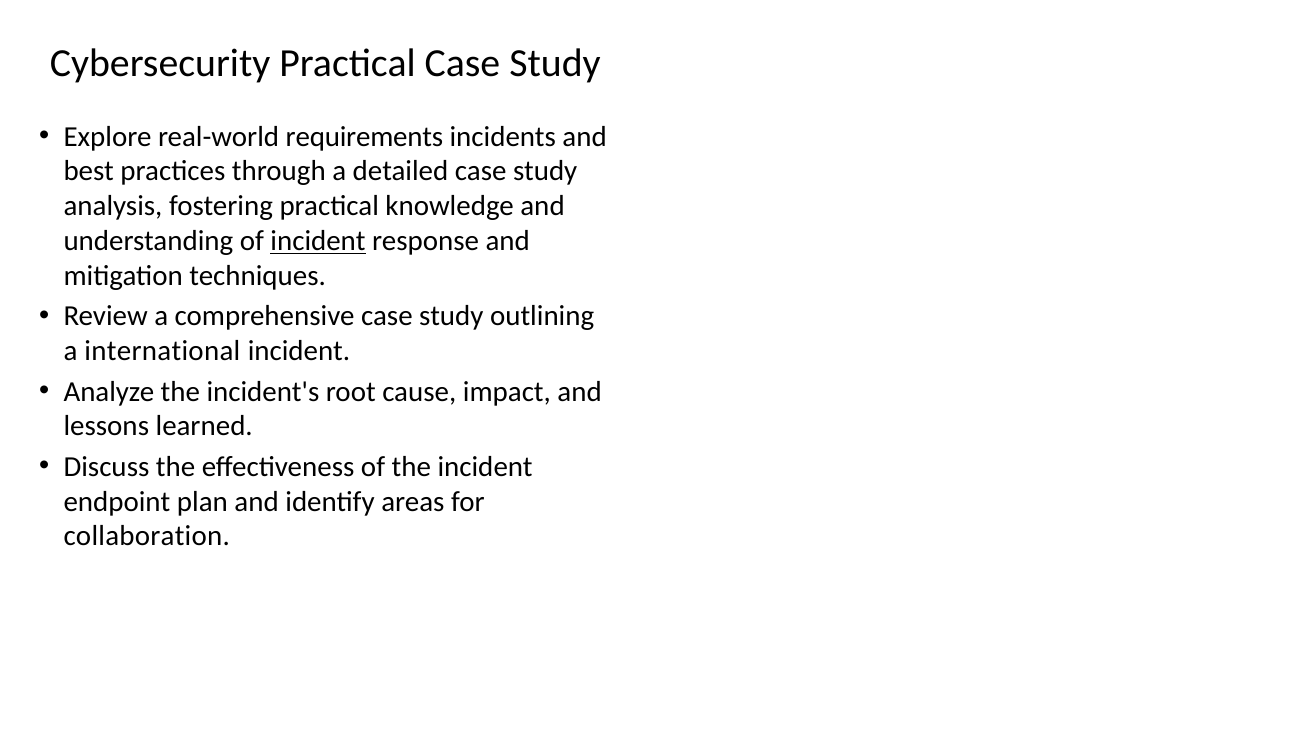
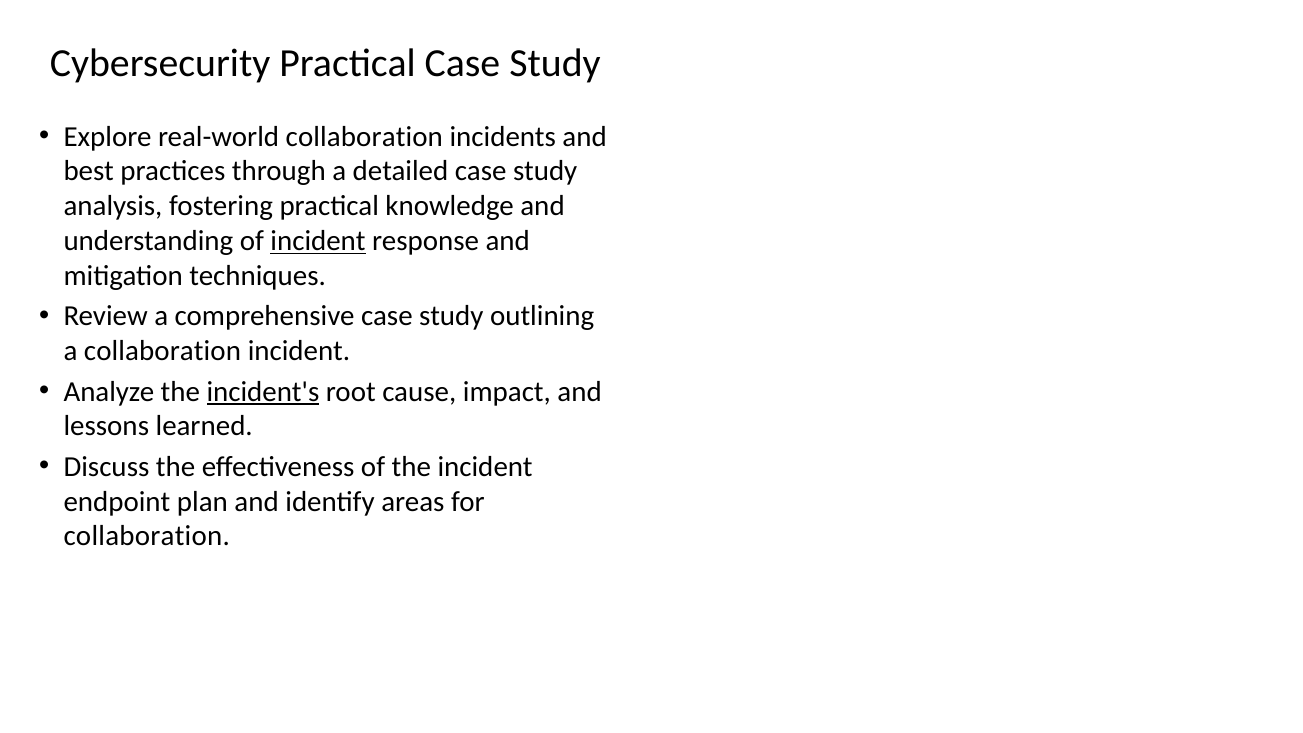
real-world requirements: requirements -> collaboration (364, 137)
a international: international -> collaboration (162, 351)
incident's underline: none -> present (263, 392)
